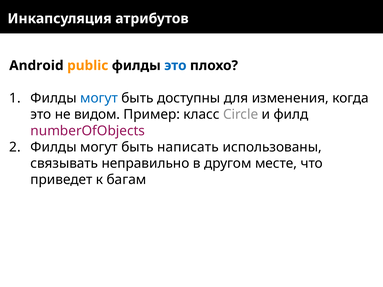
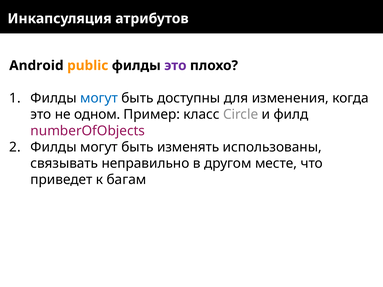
это colour: blue -> purple (175, 66)
видом: видом -> одном (97, 115)
написать: написать -> изменять (188, 147)
